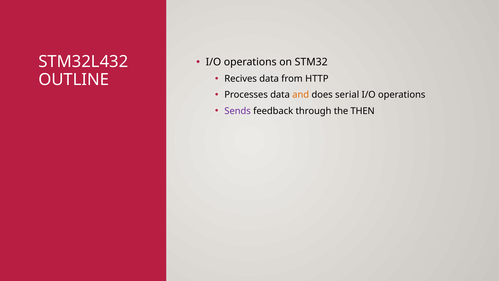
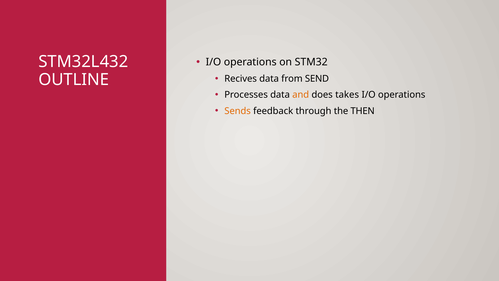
HTTP: HTTP -> SEND (317, 79)
serial: serial -> takes (347, 95)
Sends colour: purple -> orange (238, 111)
